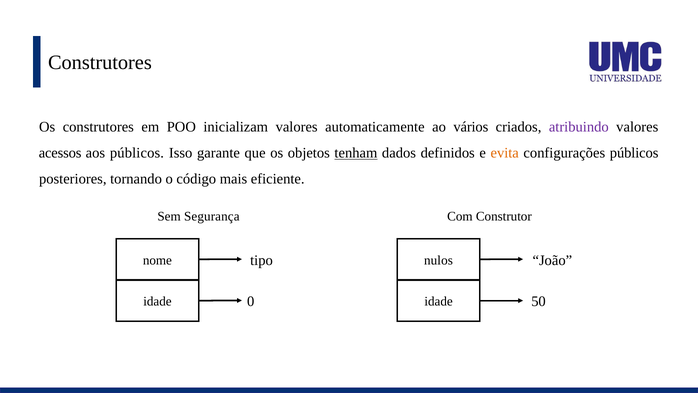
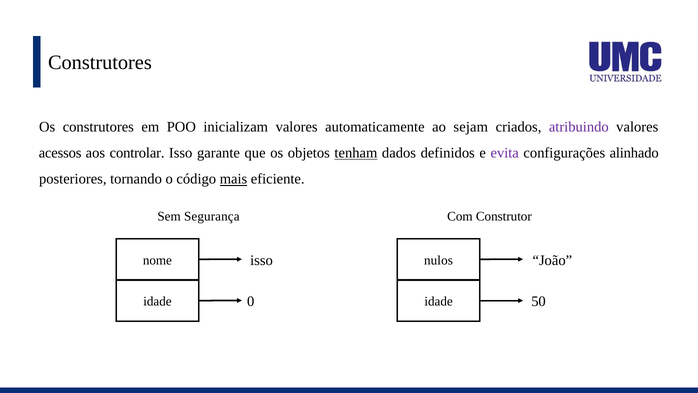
vários: vários -> sejam (471, 127)
aos públicos: públicos -> controlar (137, 153)
evita colour: orange -> purple (505, 153)
configurações públicos: públicos -> alinhado (634, 153)
mais underline: none -> present (233, 179)
tipo: tipo -> isso (262, 260)
